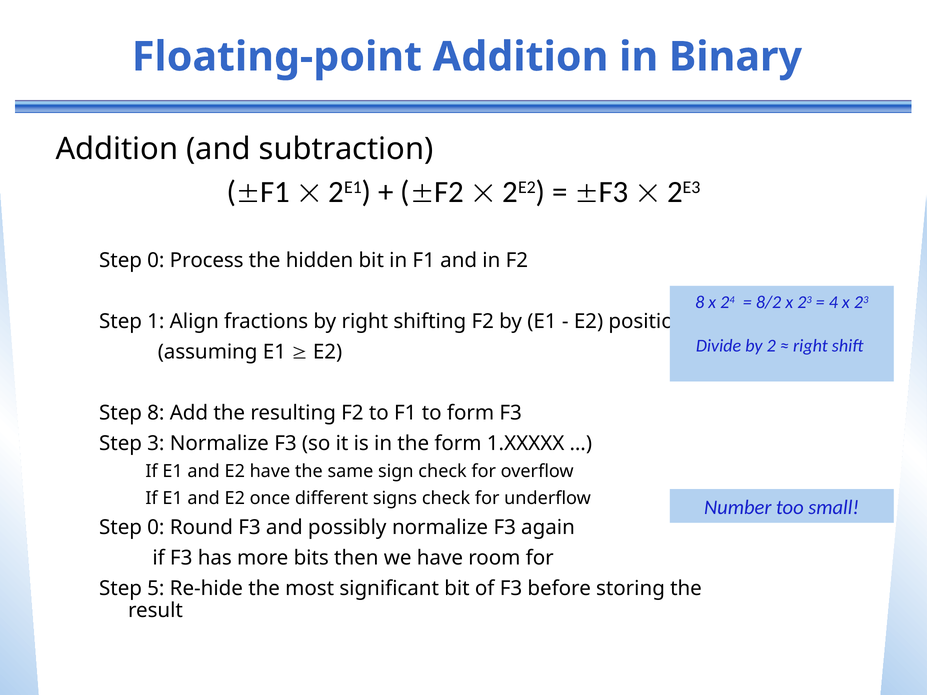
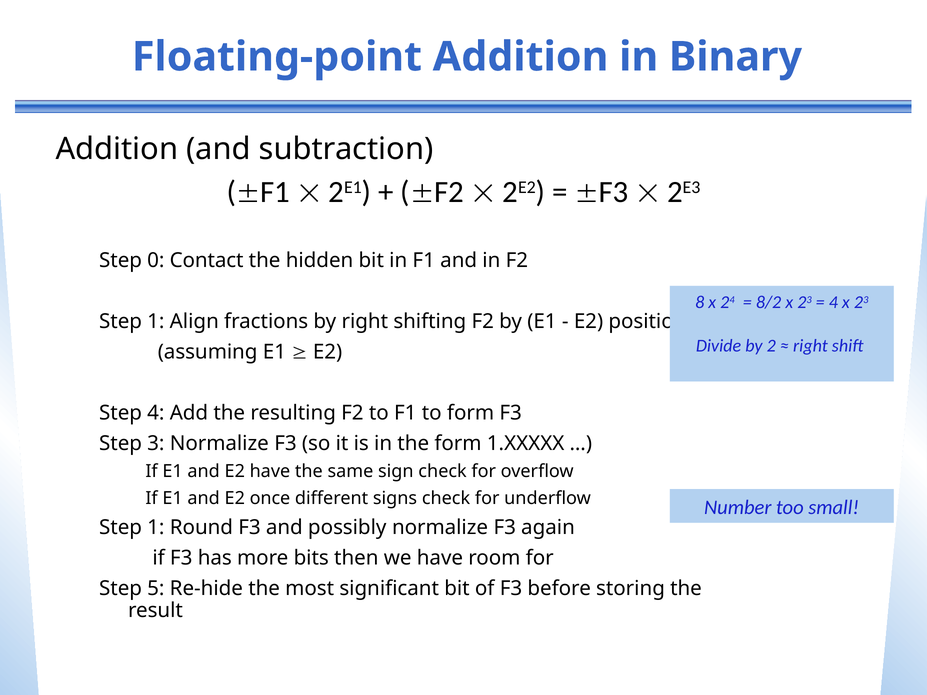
Process: Process -> Contact (207, 261)
Step 8: 8 -> 4 (156, 413)
0: 0 -> 1 (156, 528)
